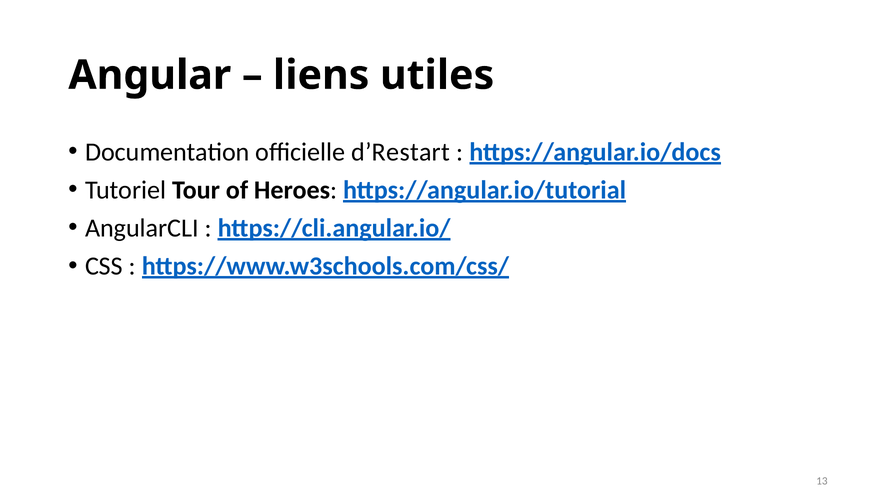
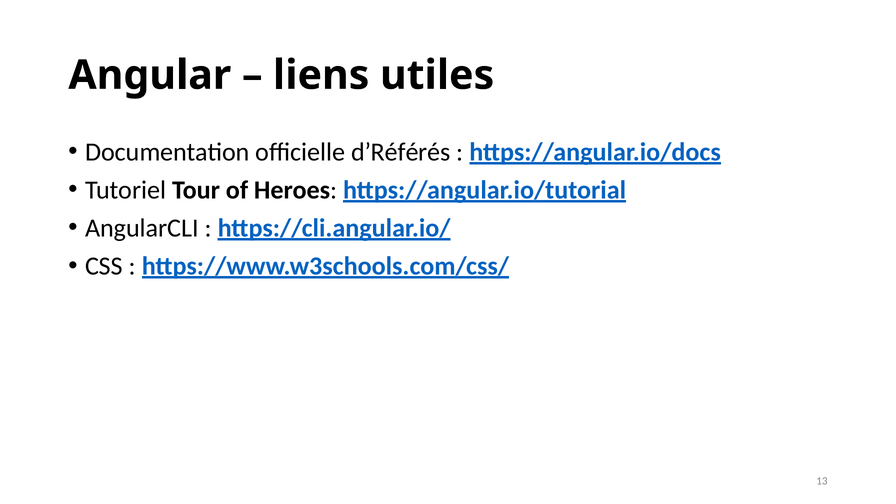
d’Restart: d’Restart -> d’Référés (401, 152)
